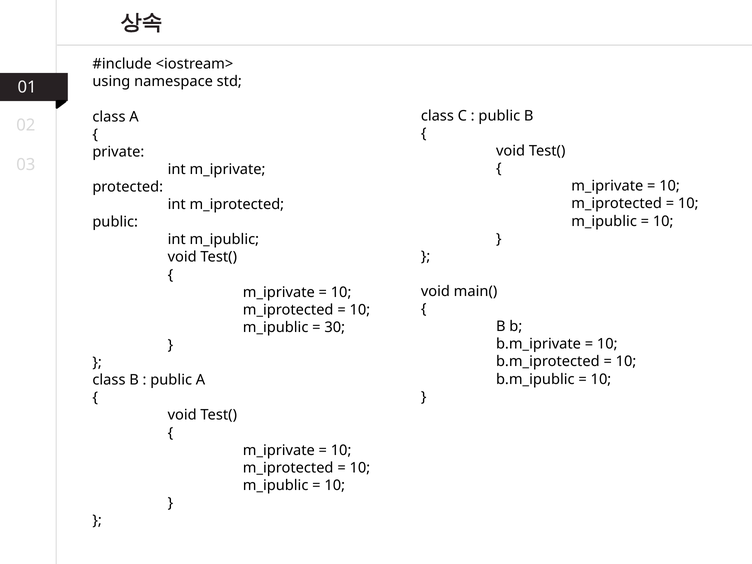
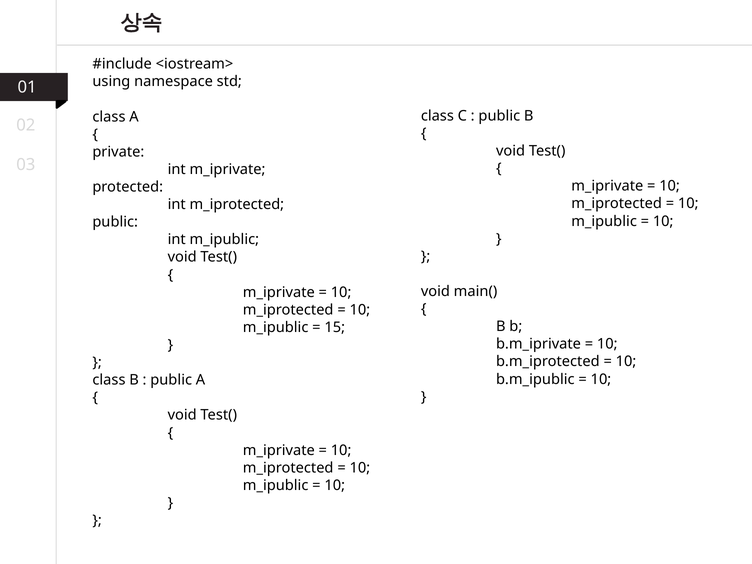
30: 30 -> 15 (335, 327)
